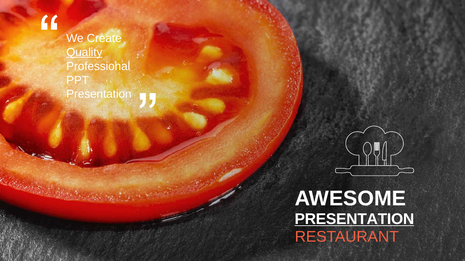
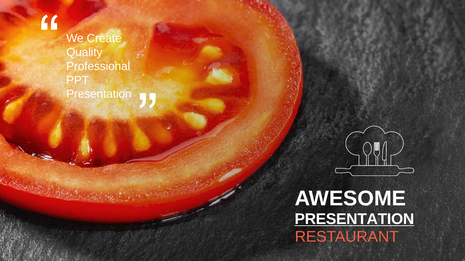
Quality underline: present -> none (84, 52)
